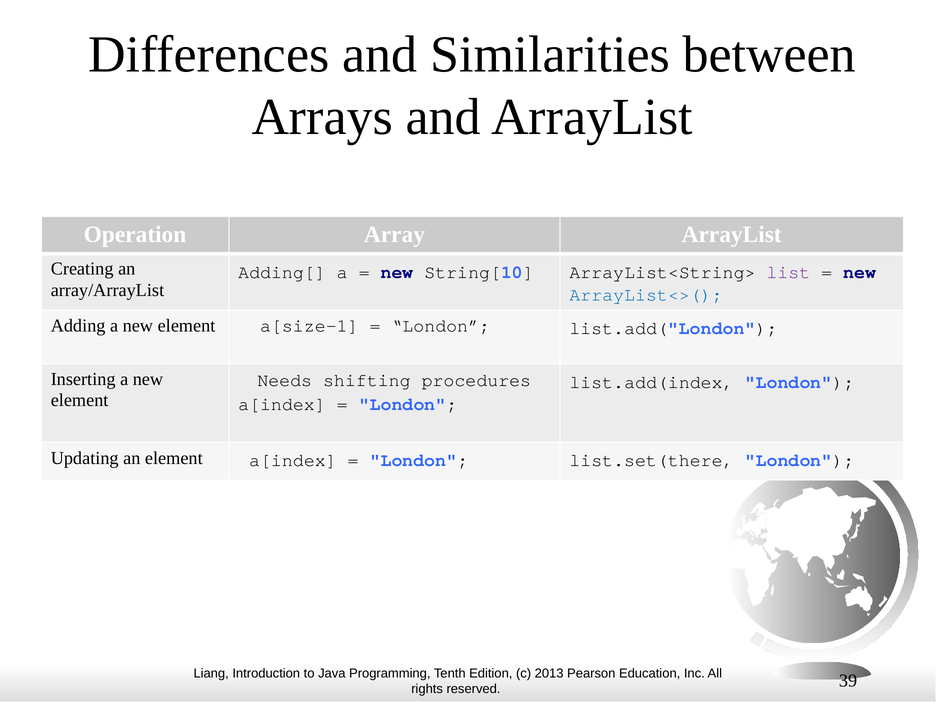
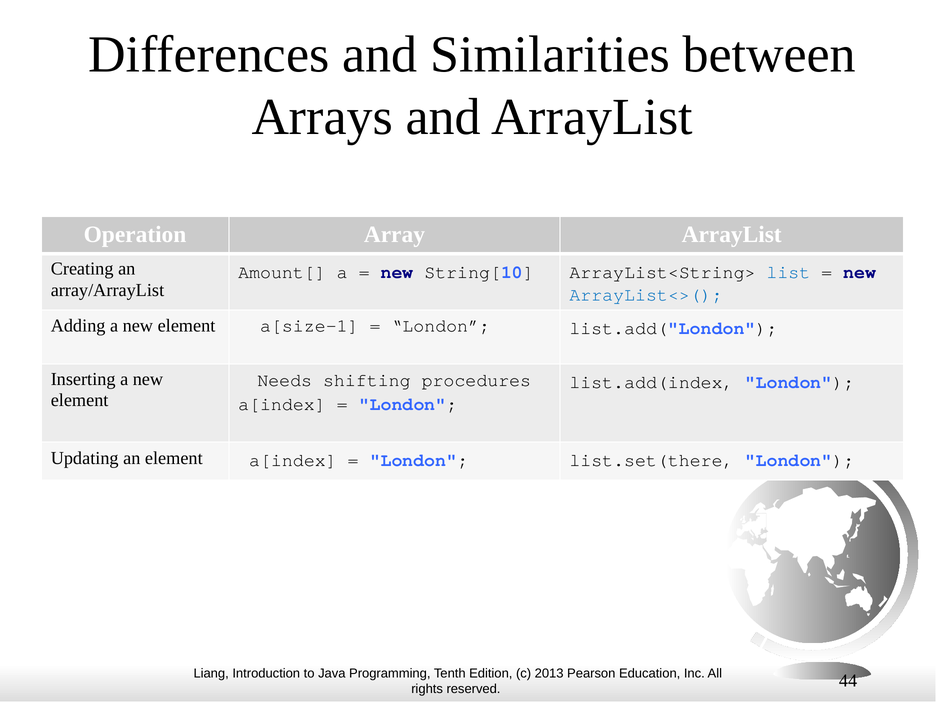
Adding[: Adding[ -> Amount[ (282, 272)
list colour: purple -> blue (788, 272)
39: 39 -> 44 (848, 680)
